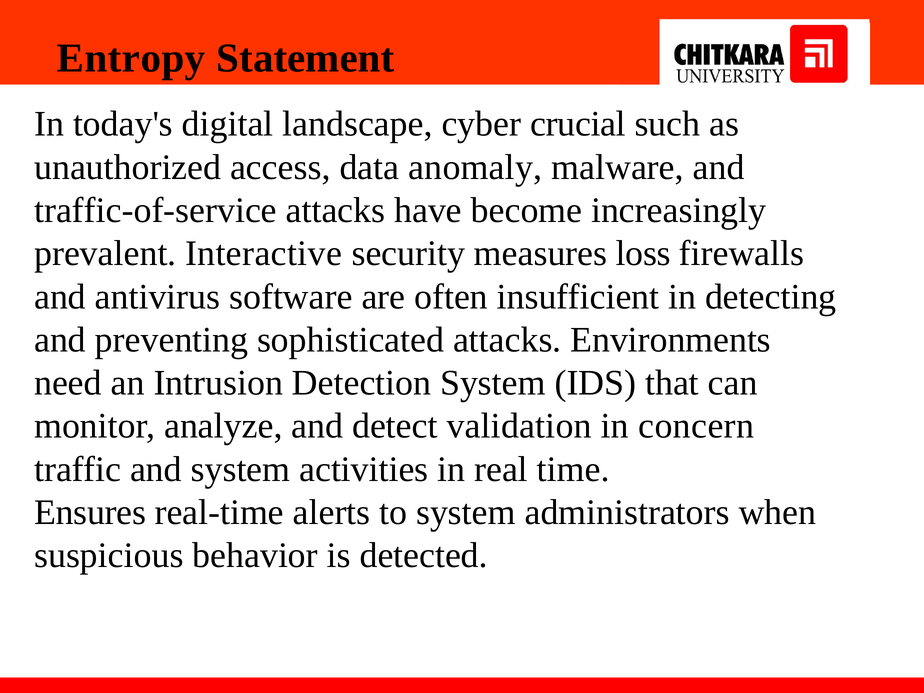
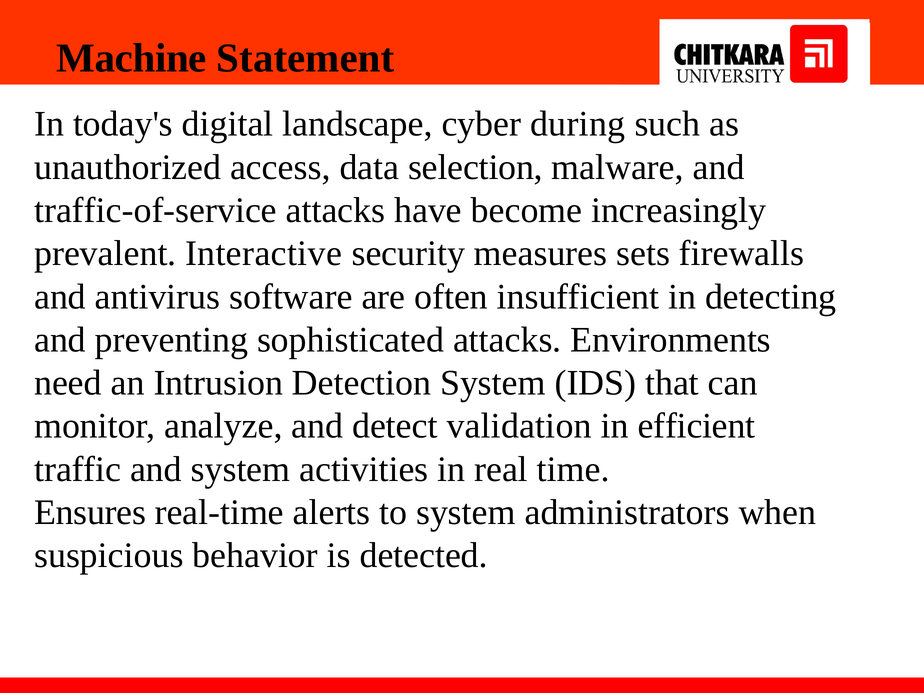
Entropy: Entropy -> Machine (132, 58)
crucial: crucial -> during (578, 124)
anomaly: anomaly -> selection (475, 167)
loss: loss -> sets (643, 254)
concern: concern -> efficient (697, 426)
